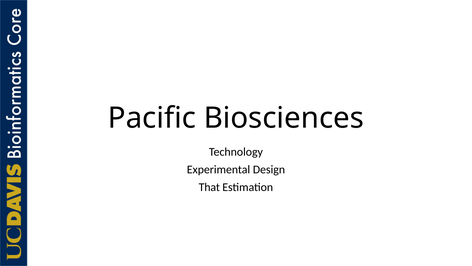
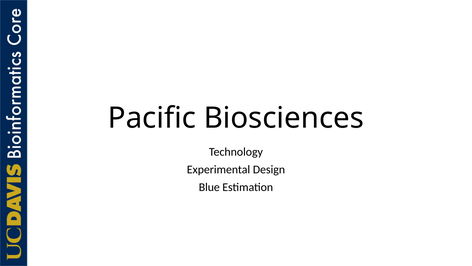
That: That -> Blue (209, 187)
